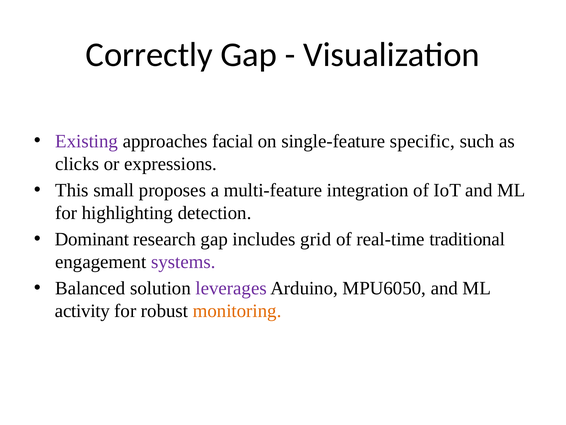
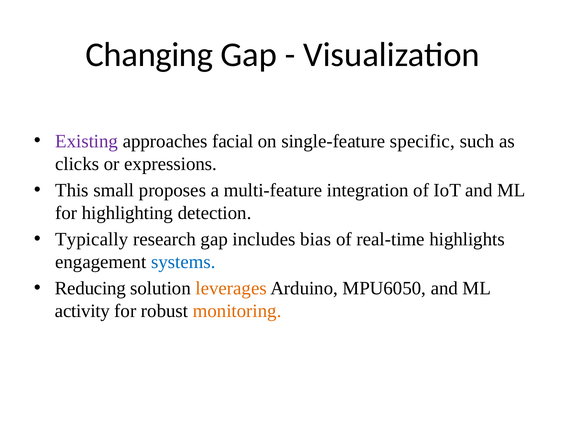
Correctly: Correctly -> Changing (149, 55)
Dominant: Dominant -> Typically (92, 239)
grid: grid -> bias (316, 239)
traditional: traditional -> highlights (467, 239)
systems colour: purple -> blue (183, 262)
Balanced: Balanced -> Reducing (90, 288)
leverages colour: purple -> orange (231, 288)
